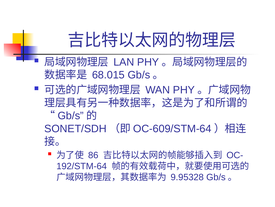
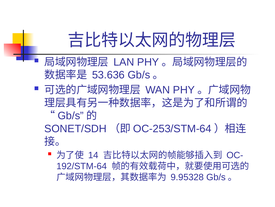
68.015: 68.015 -> 53.636 (108, 75)
OC-609/STM-64: OC-609/STM-64 -> OC-253/STM-64 (172, 128)
86: 86 -> 14 (93, 155)
